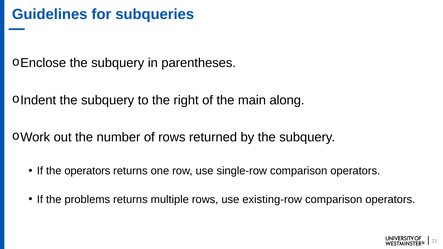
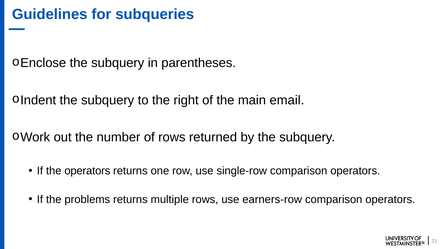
along: along -> email (287, 100)
existing-row: existing-row -> earners-row (272, 200)
